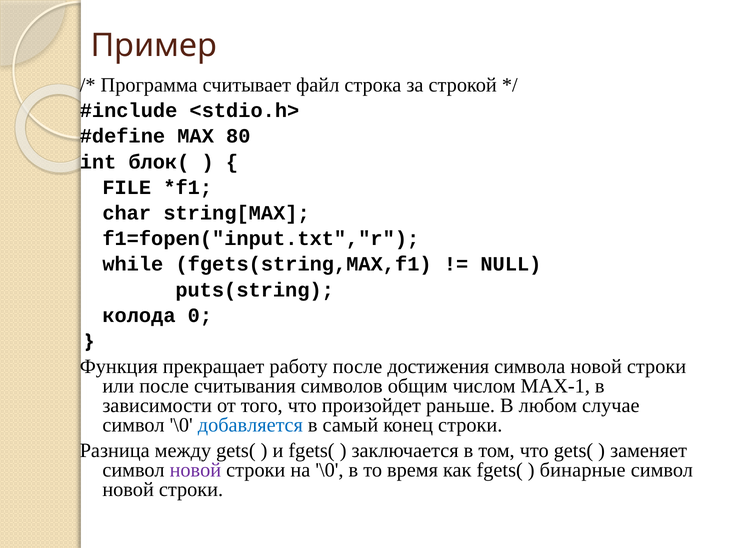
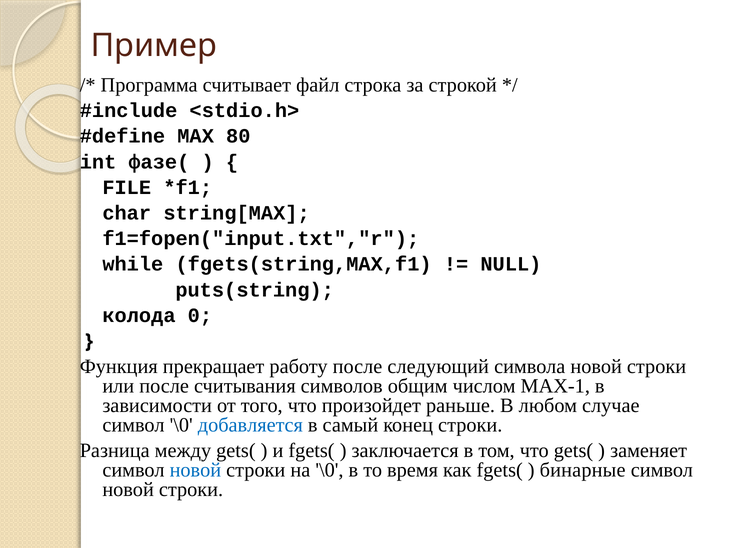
блок(: блок( -> фазе( (159, 162)
достижения: достижения -> следующий (438, 366)
новой colour: purple -> blue (195, 470)
